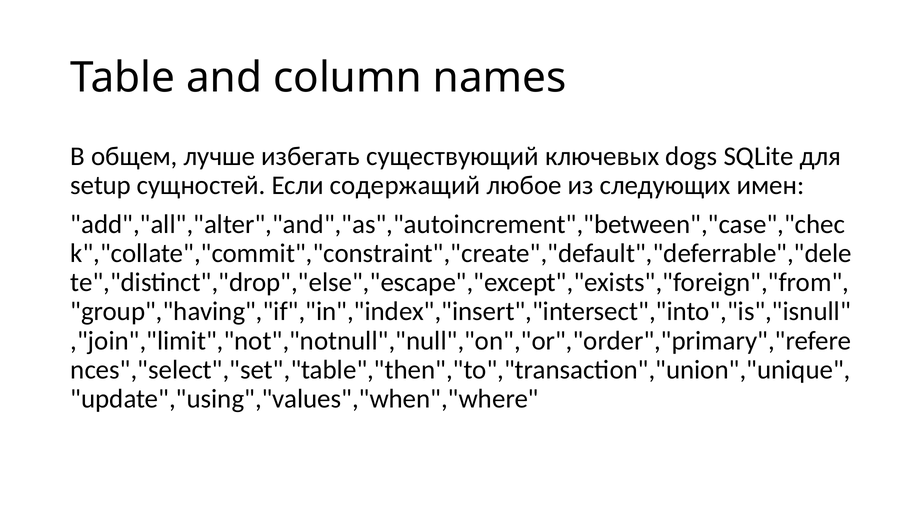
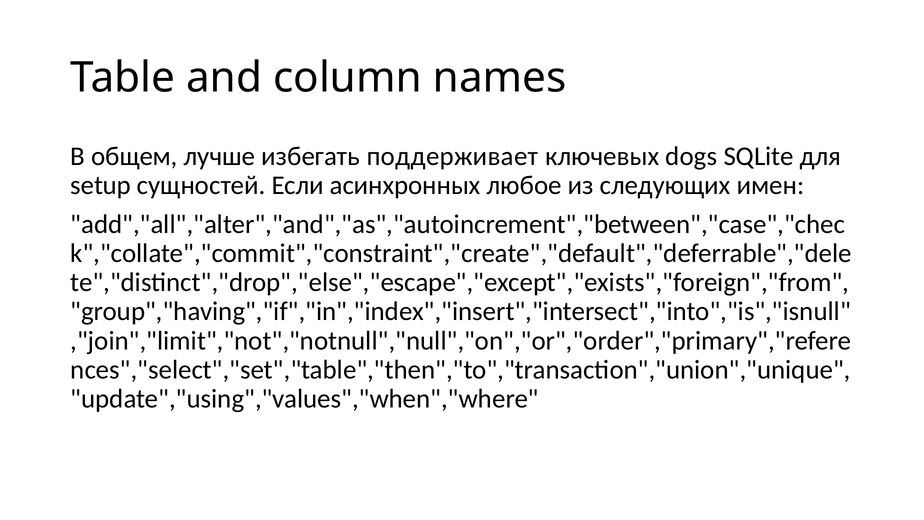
существующий: существующий -> поддерживает (452, 156)
содержащий: содержащий -> асинхронных (405, 185)
